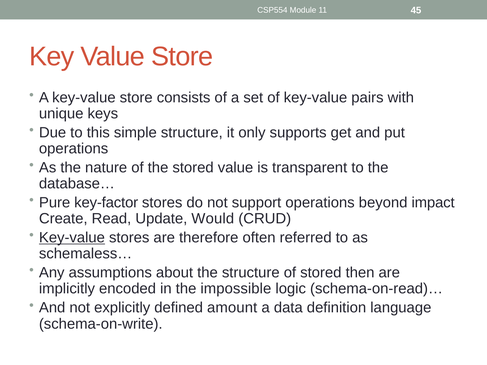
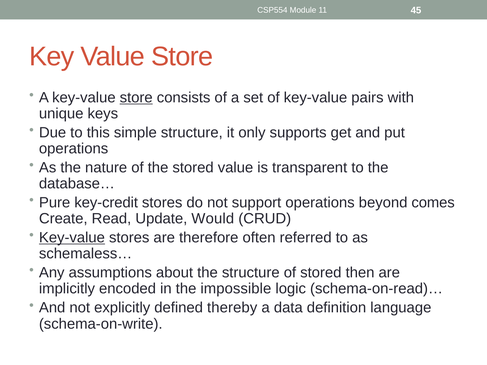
store underline: none -> present (136, 98)
key-factor: key-factor -> key-credit (106, 203)
impact: impact -> comes (433, 203)
amount: amount -> thereby (232, 308)
